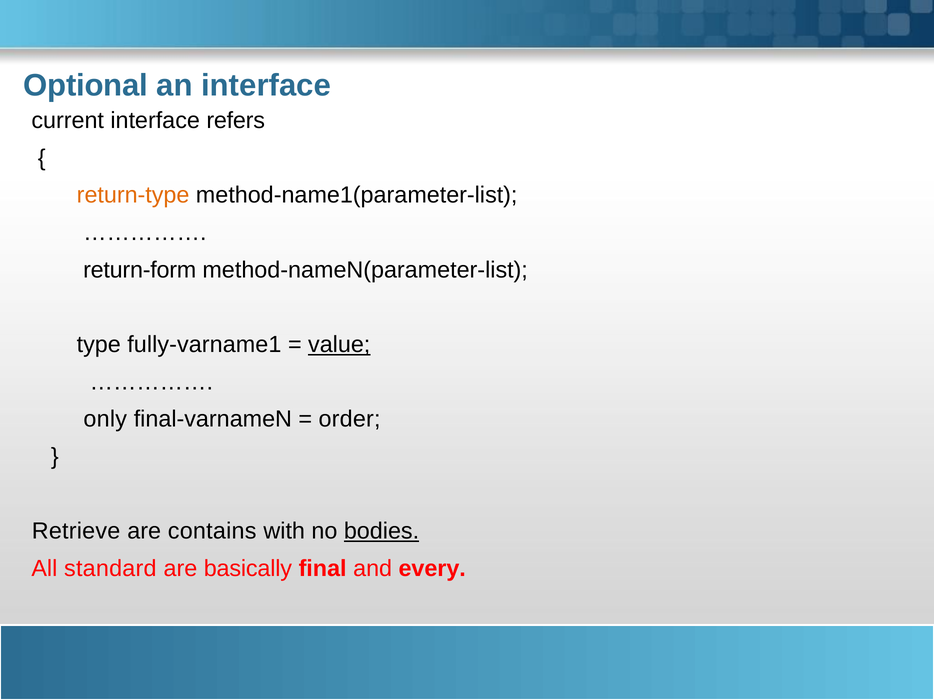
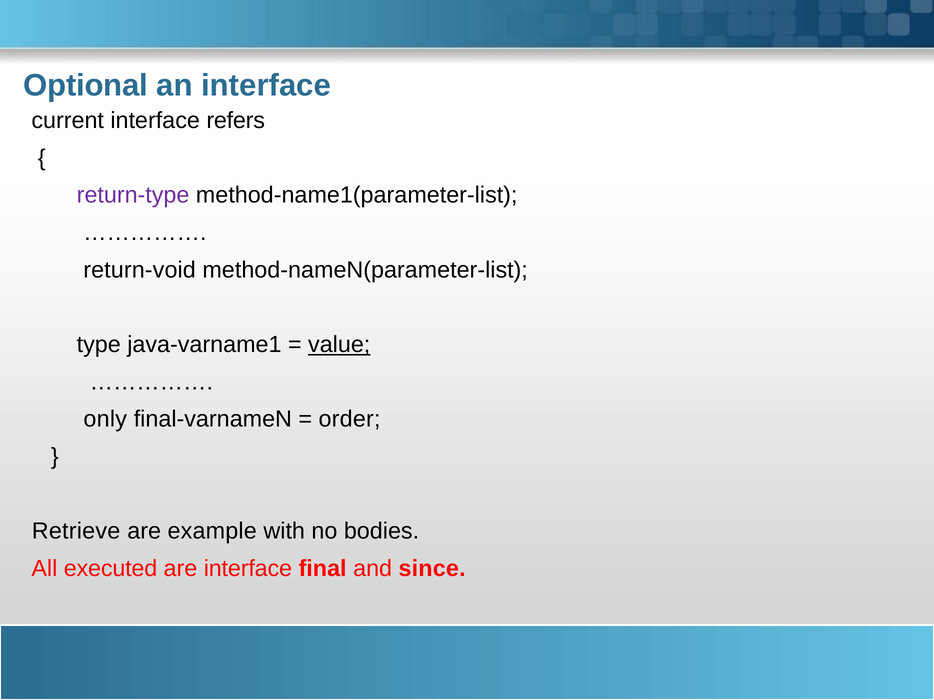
return-type colour: orange -> purple (133, 195)
return-form: return-form -> return-void (140, 270)
fully-varname1: fully-varname1 -> java-varname1 (204, 345)
contains: contains -> example (212, 532)
bodies underline: present -> none (382, 532)
standard: standard -> executed (111, 569)
are basically: basically -> interface (248, 569)
every: every -> since (432, 569)
